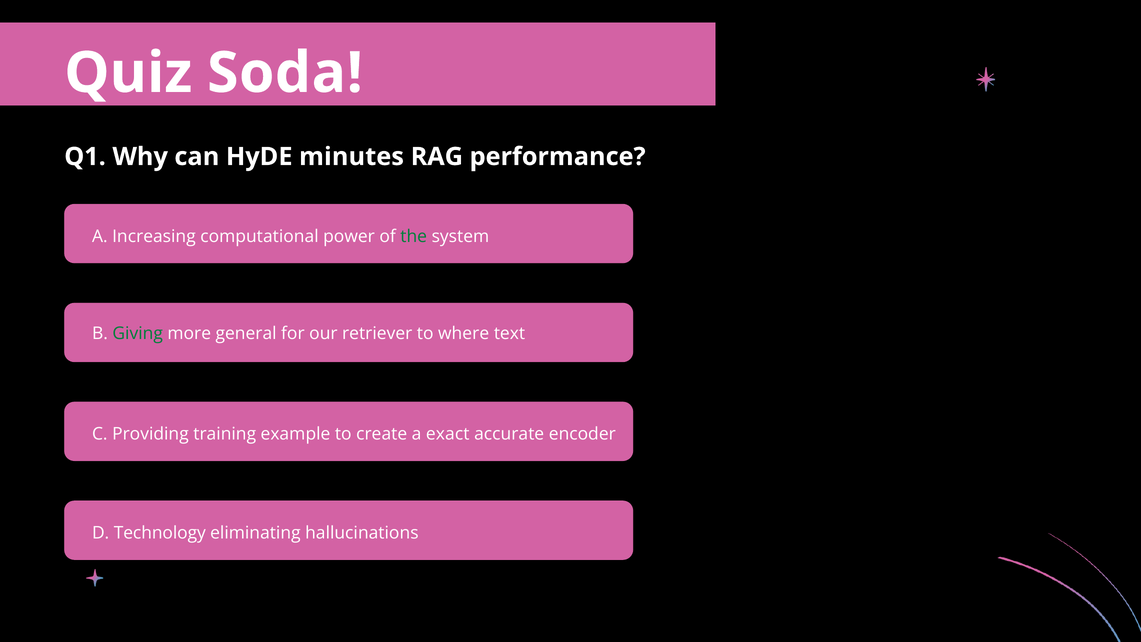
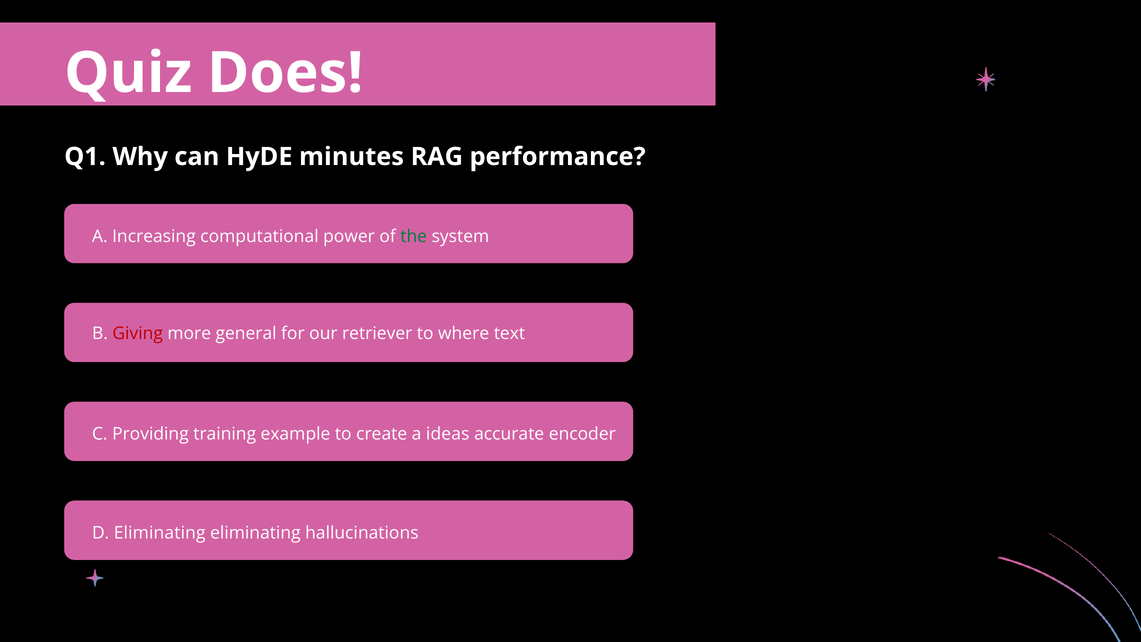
Soda: Soda -> Does (285, 73)
Giving colour: green -> red (138, 334)
exact: exact -> ideas (448, 434)
D Technology: Technology -> Eliminating (160, 533)
